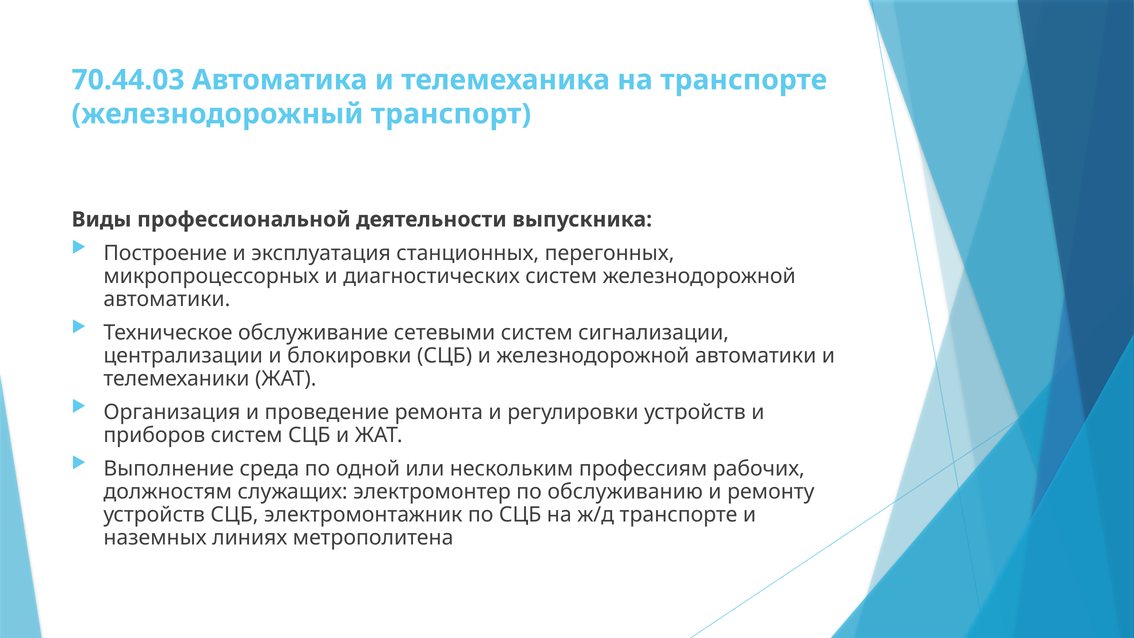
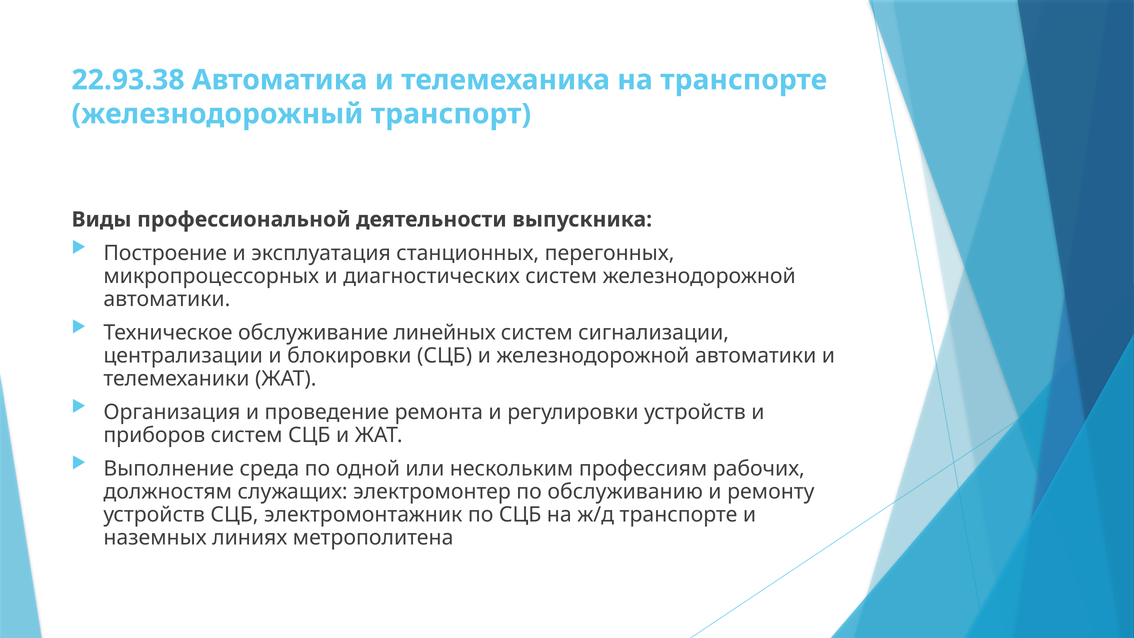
70.44.03: 70.44.03 -> 22.93.38 (128, 80)
сетевыми: сетевыми -> линейных (445, 333)
